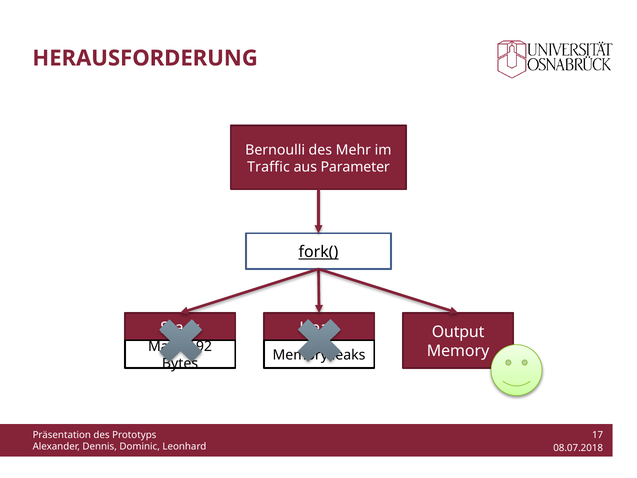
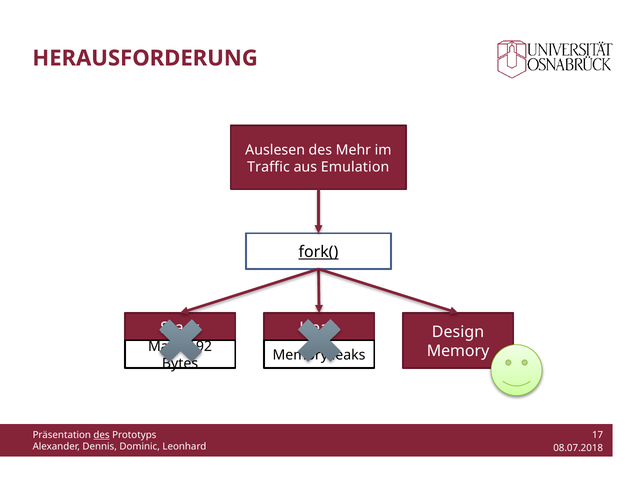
Bernoulli: Bernoulli -> Auslesen (275, 150)
Parameter: Parameter -> Emulation (355, 167)
Output: Output -> Design (458, 332)
des underline: none -> present (102, 435)
